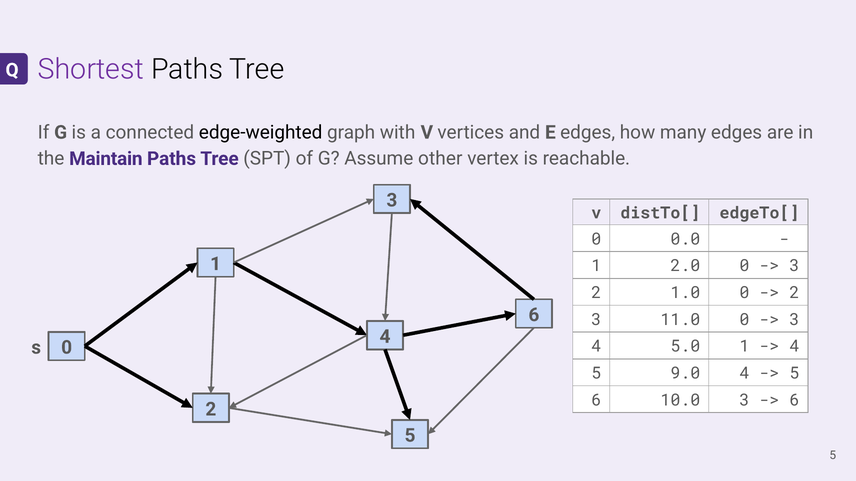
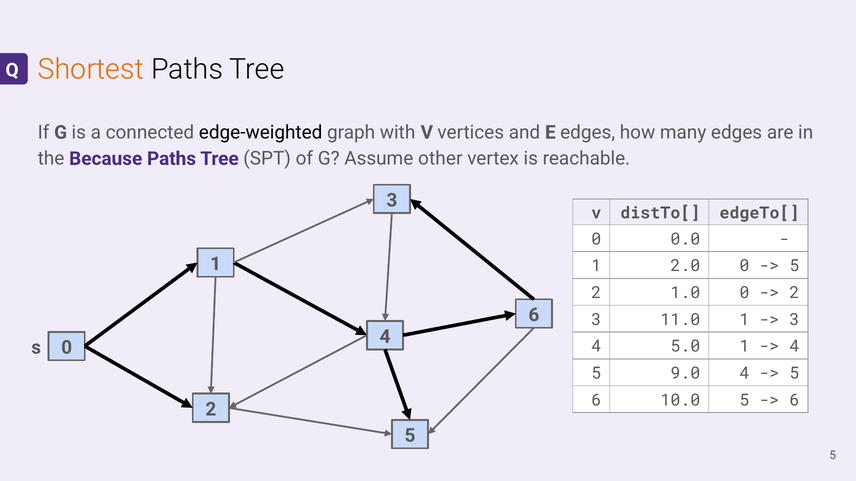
Shortest colour: purple -> orange (91, 69)
Maintain: Maintain -> Because (106, 159)
3: 3 -> 5 (794, 266)
11.0 0: 0 -> 1 (744, 320)
10.0 3: 3 -> 5 (744, 401)
